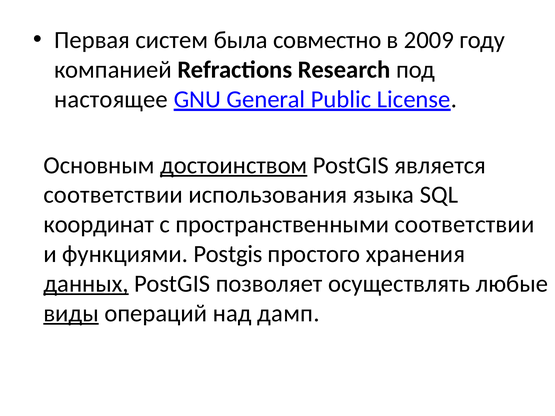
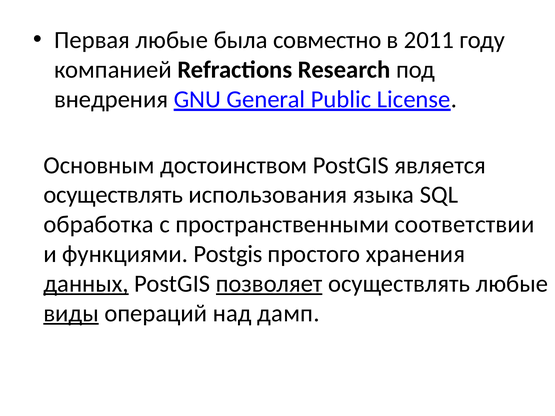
Первая систем: систем -> любые (172, 40)
2009: 2009 -> 2011 (429, 40)
настоящее: настоящее -> внедрения (111, 99)
достоинством underline: present -> none (234, 165)
соответствии: соответствии -> осуществлять (113, 195)
координат: координат -> обработка (99, 225)
позволяет underline: none -> present (269, 284)
